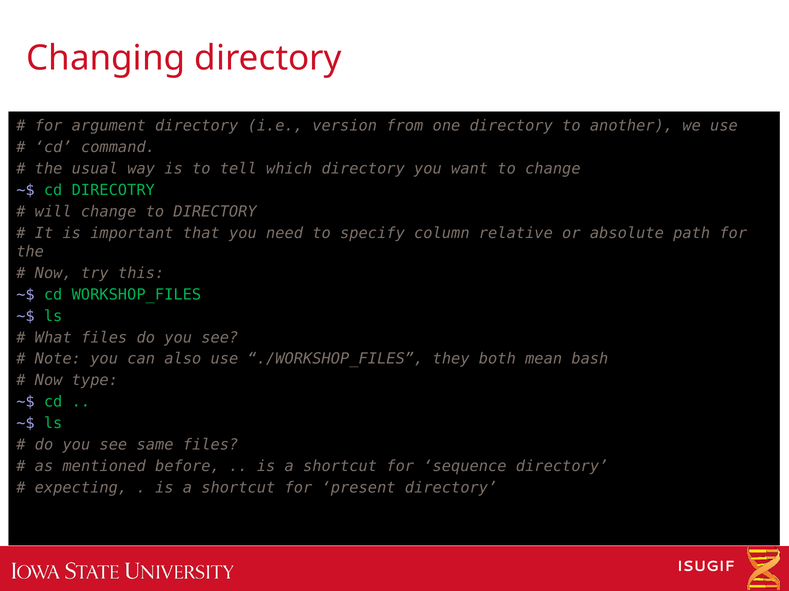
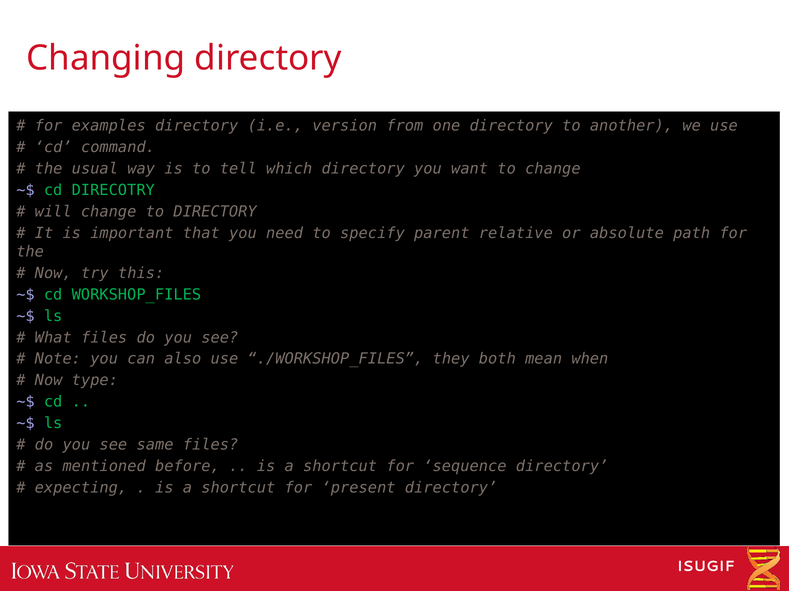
argument: argument -> examples (109, 126)
column: column -> parent (442, 233)
bash: bash -> when (590, 359)
